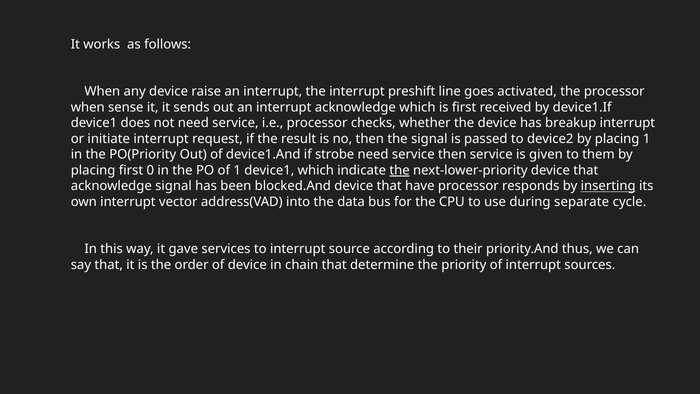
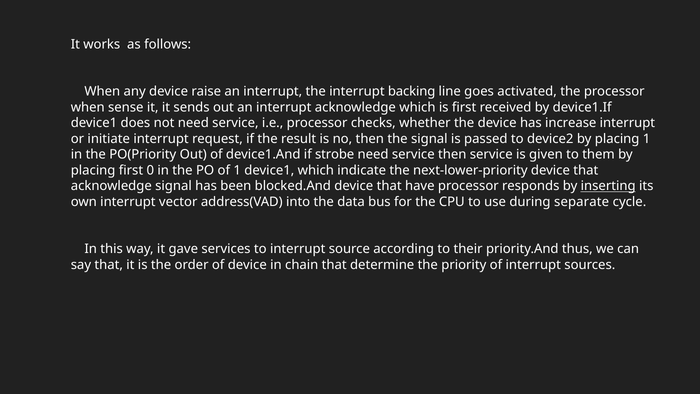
preshift: preshift -> backing (412, 91)
breakup: breakup -> increase (571, 123)
the underline: present -> none (400, 170)
